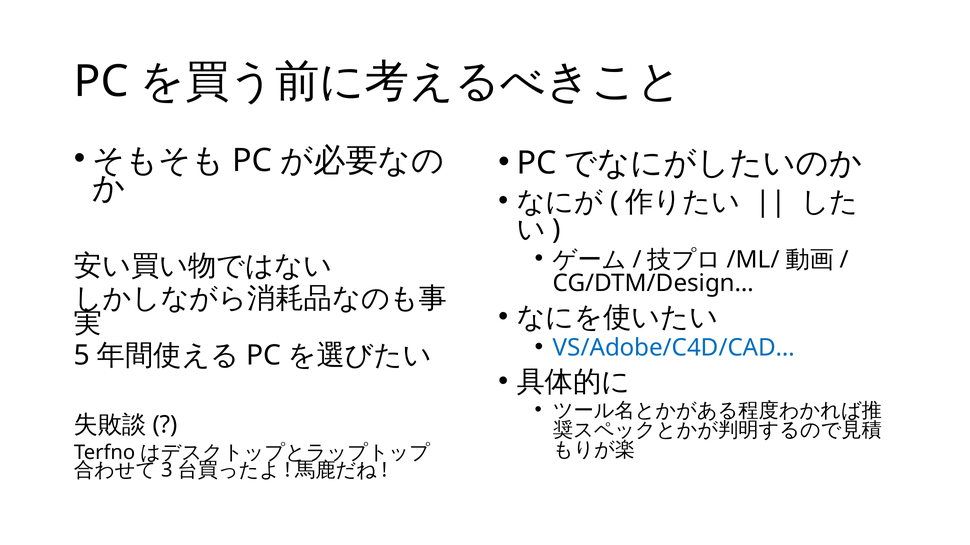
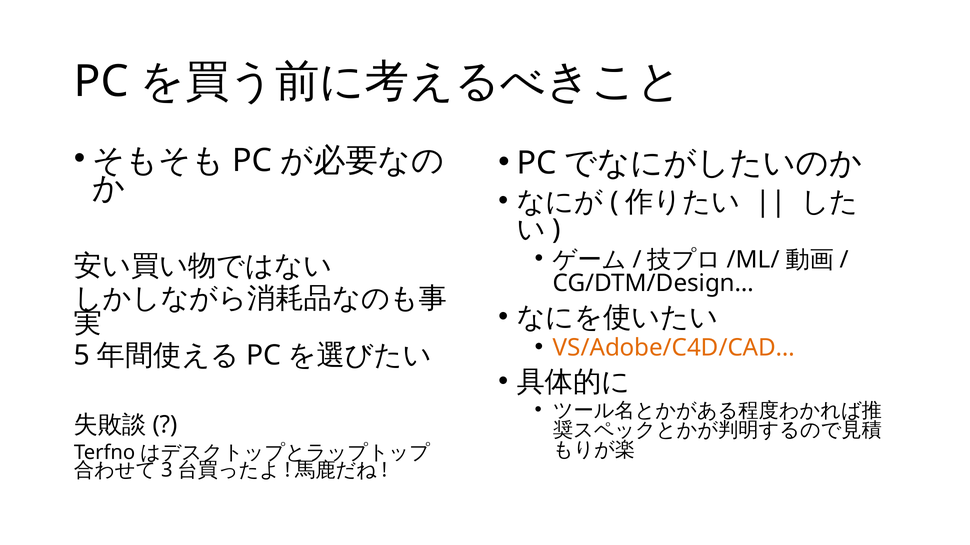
VS/Adobe/C4D/CAD… colour: blue -> orange (674, 348)
